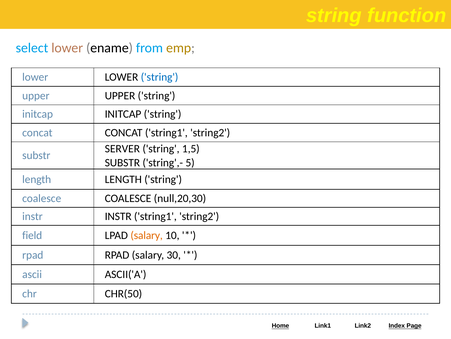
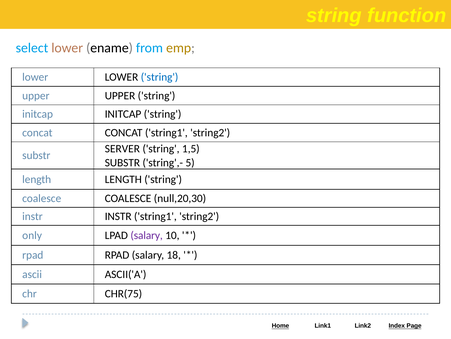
field: field -> only (32, 235)
salary colour: orange -> purple (147, 235)
30: 30 -> 18 (174, 255)
CHR(50: CHR(50 -> CHR(75 (123, 293)
